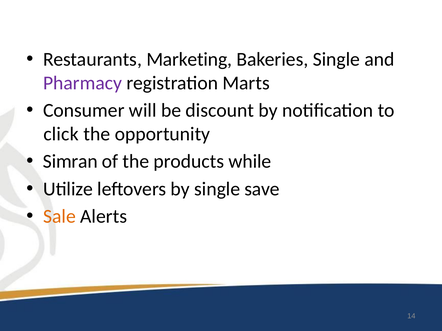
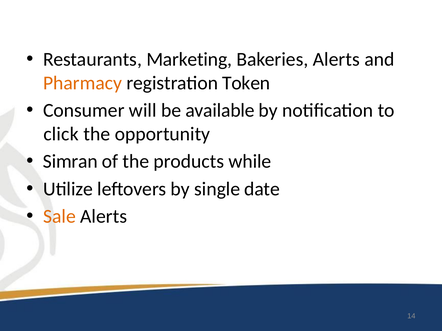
Bakeries Single: Single -> Alerts (336, 60)
Pharmacy colour: purple -> orange (83, 83)
Marts: Marts -> Token (246, 83)
discount: discount -> available (220, 111)
save: save -> date (262, 189)
